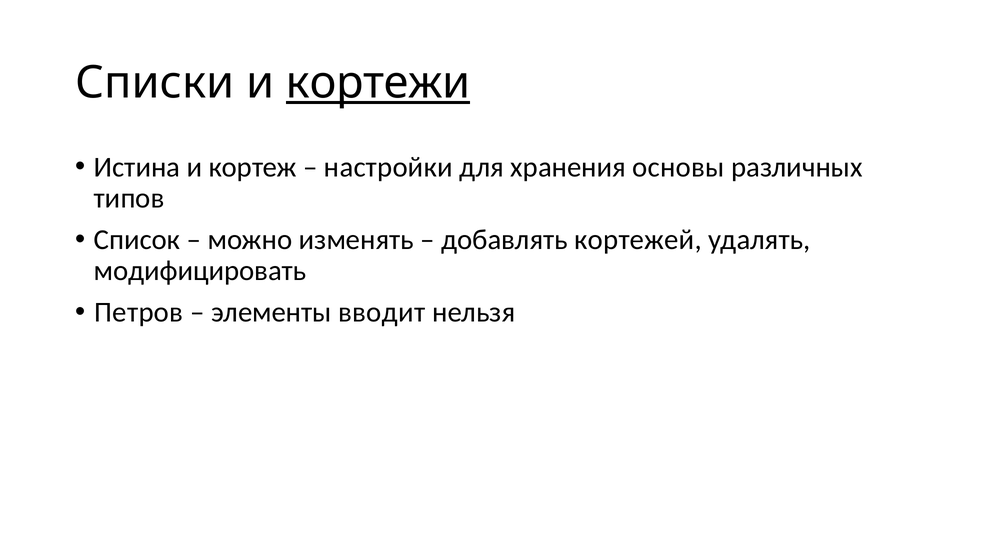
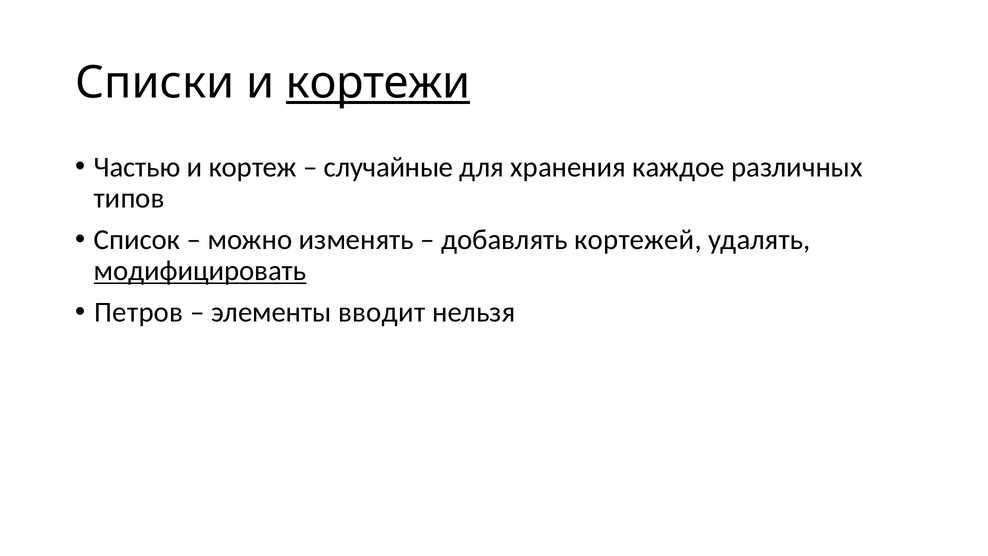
Истина: Истина -> Частью (137, 167)
настройки: настройки -> случайные (389, 167)
основы: основы -> каждое (679, 167)
модифицировать underline: none -> present (200, 271)
